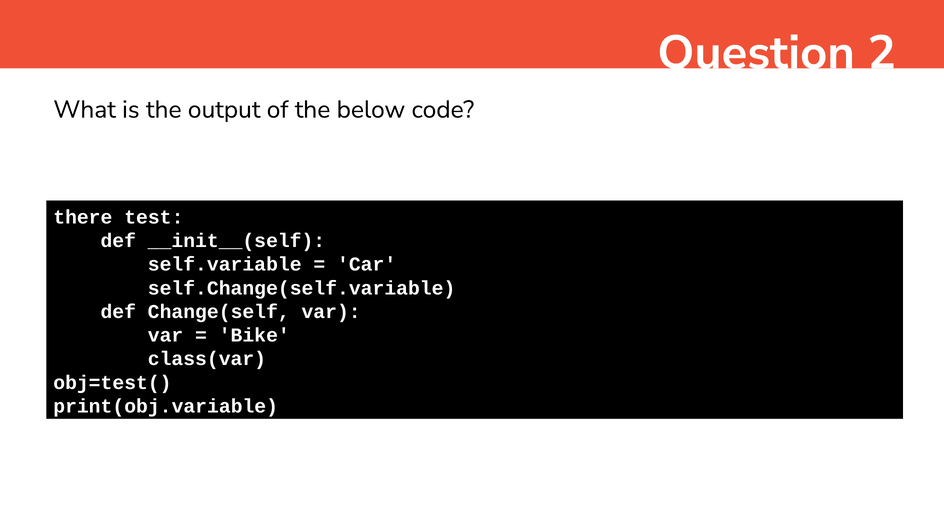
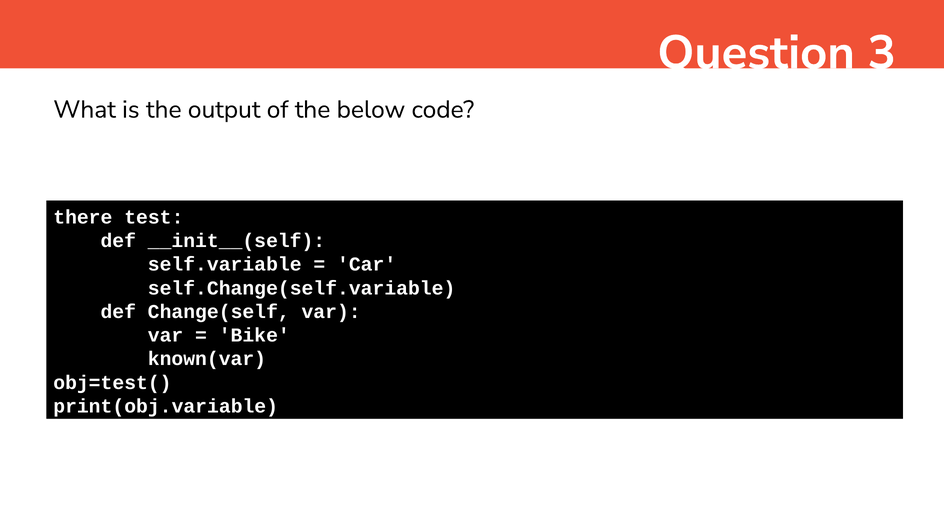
2: 2 -> 3 (882, 53)
class(var: class(var -> known(var (207, 359)
